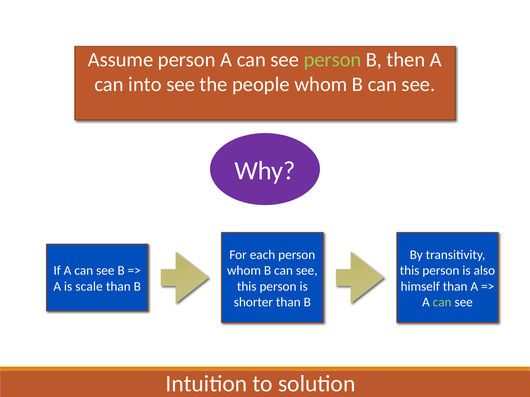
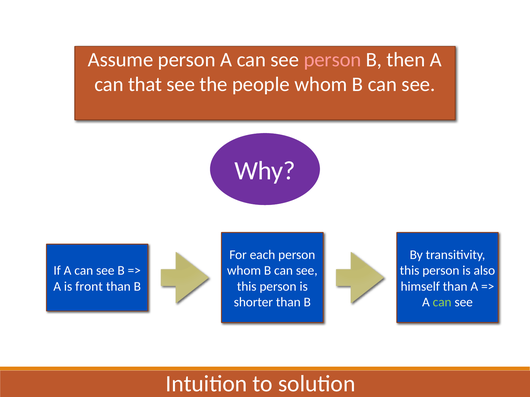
person colour: light green -> pink (333, 60)
into: into -> that (145, 85)
scale: scale -> front (89, 287)
